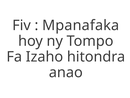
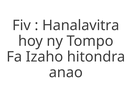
Mpanafaka: Mpanafaka -> Hanalavitra (81, 25)
